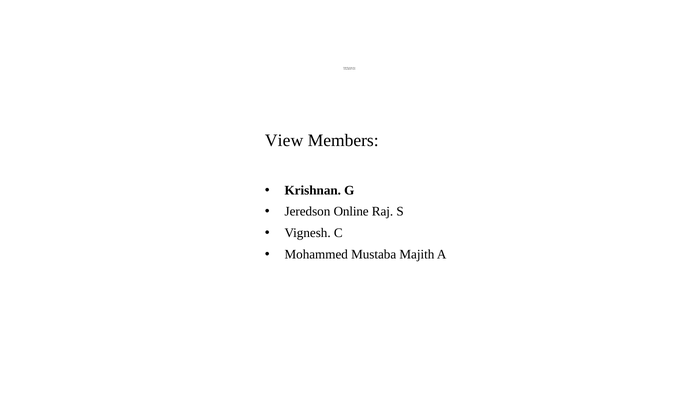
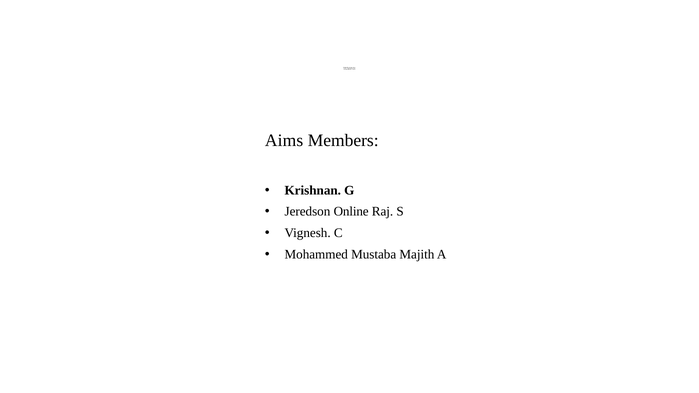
View: View -> Aims (284, 140)
